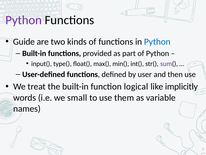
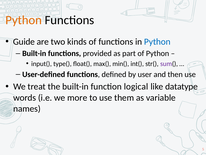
Python colour: purple -> orange (24, 20)
implicitly: implicitly -> datatype (181, 86)
small: small -> more (77, 97)
